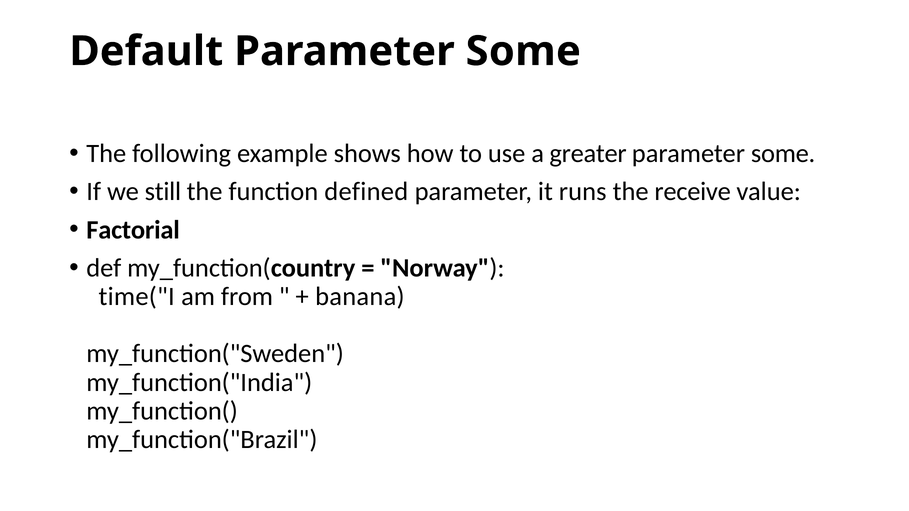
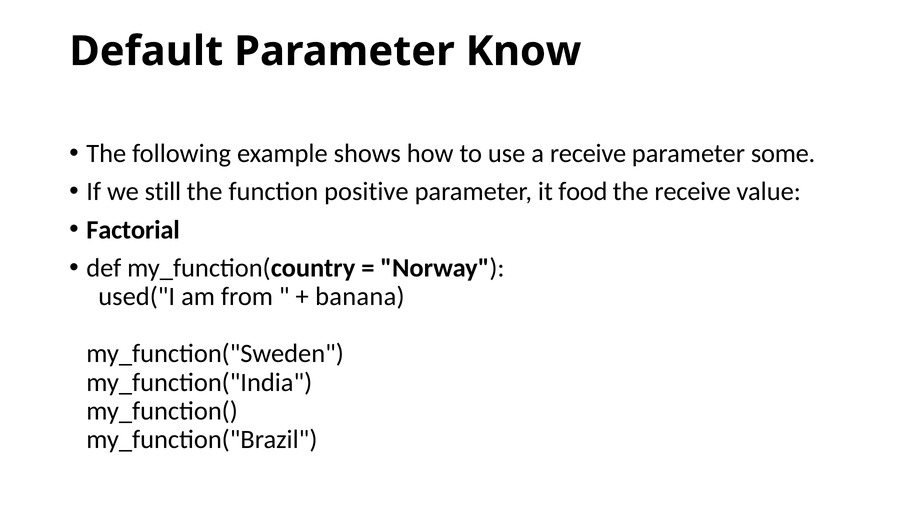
Default Parameter Some: Some -> Know (523, 51)
a greater: greater -> receive (588, 154)
defined: defined -> positive (366, 192)
runs: runs -> food (583, 192)
time("I: time("I -> used("I (137, 297)
